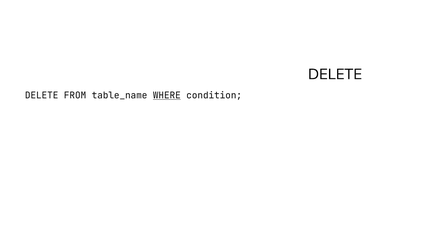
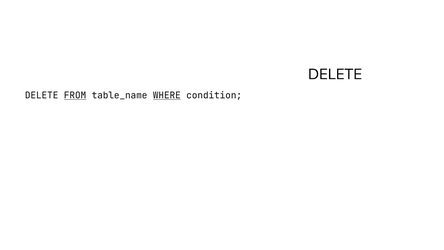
FROM underline: none -> present (75, 95)
